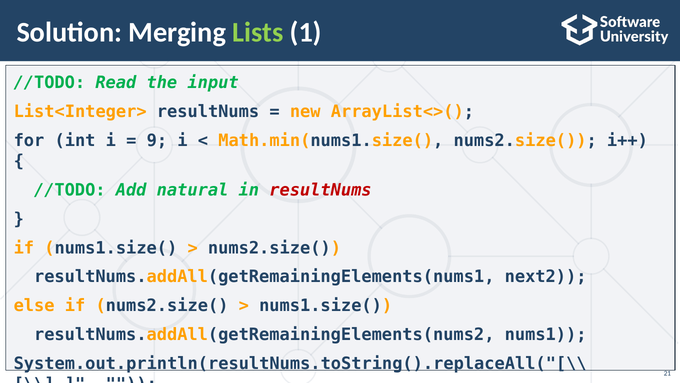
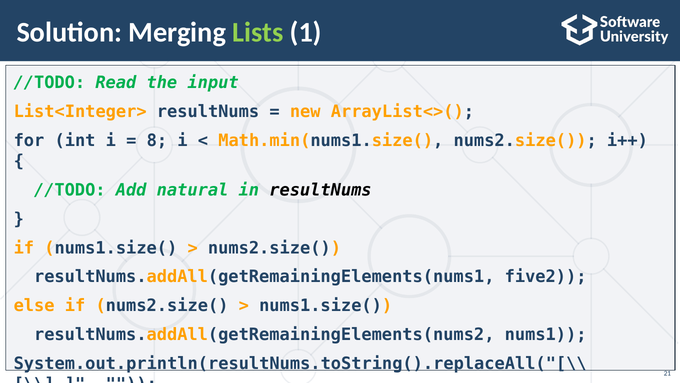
9: 9 -> 8 (157, 140)
resultNums colour: red -> black (320, 190)
next2: next2 -> five2 (546, 277)
